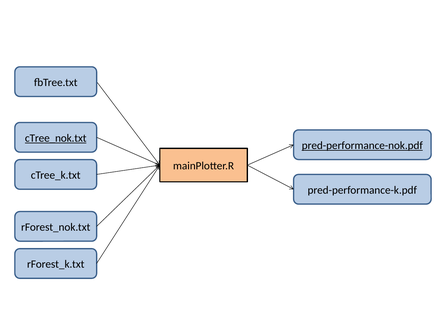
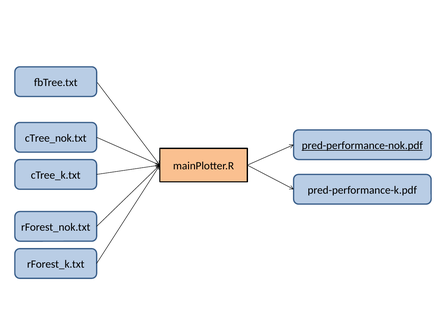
cTree_nok.txt underline: present -> none (56, 138)
